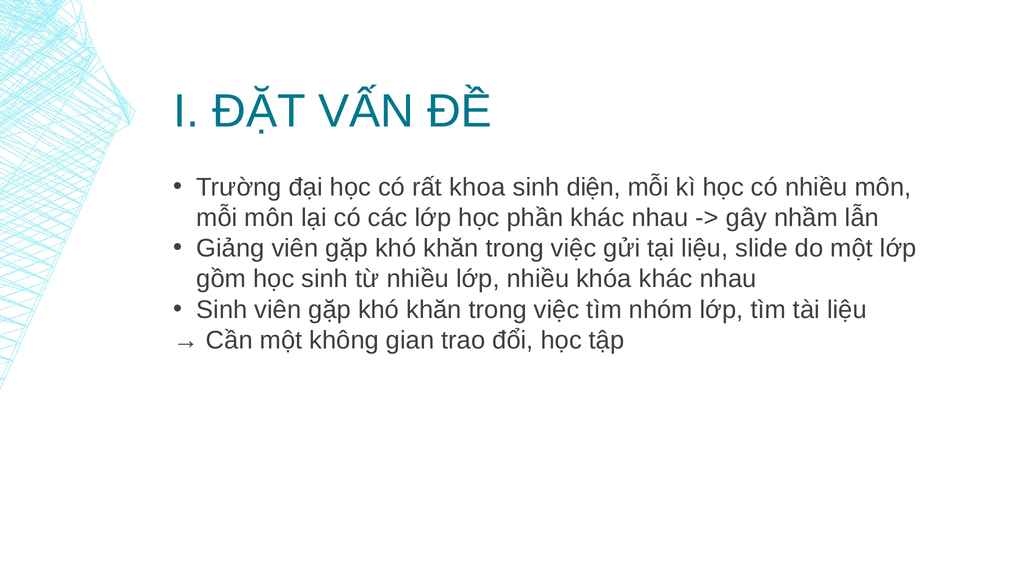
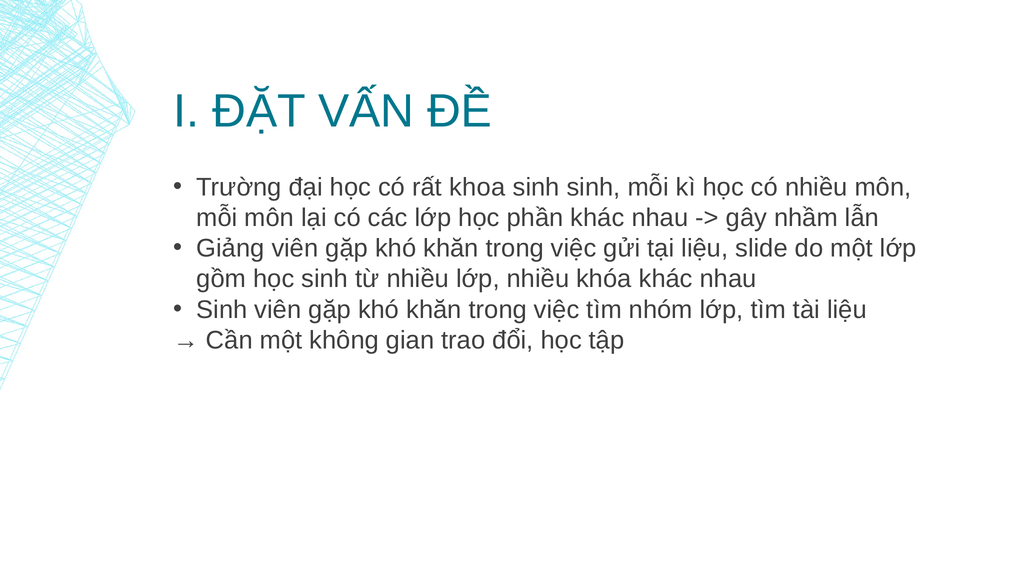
sinh diện: diện -> sinh (594, 187)
